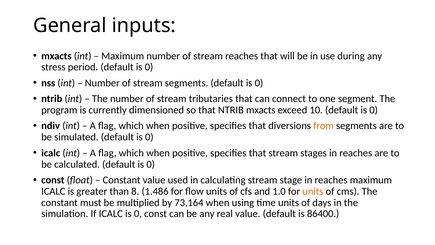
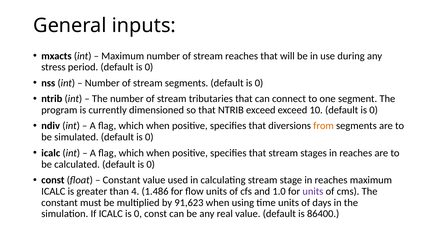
NTRIB mxacts: mxacts -> exceed (261, 110)
8: 8 -> 4 (135, 191)
units colour: orange -> purple (313, 191)
73,164: 73,164 -> 91,623 (189, 202)
